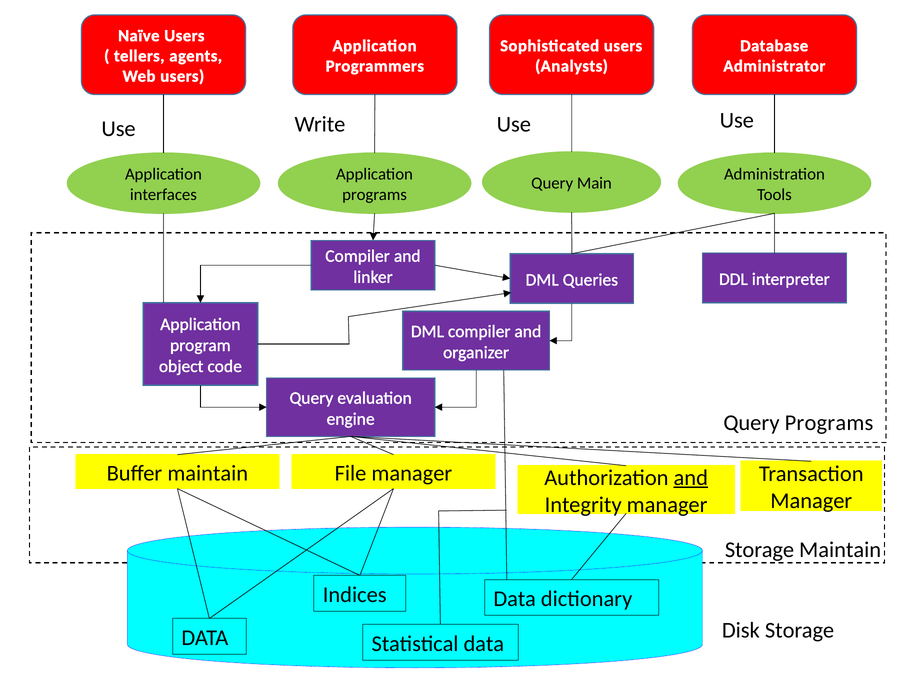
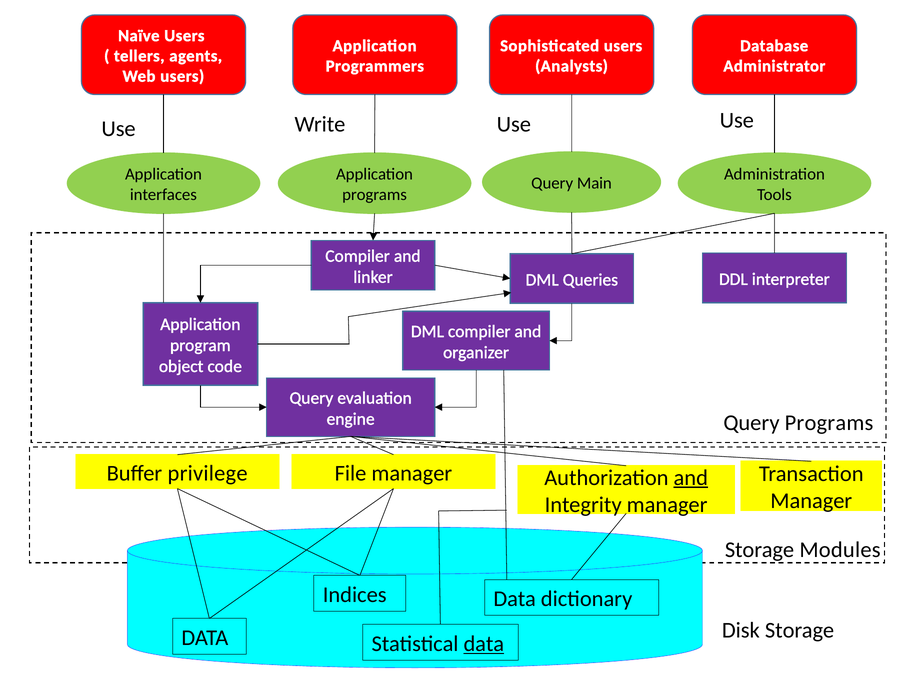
Buffer maintain: maintain -> privilege (208, 473)
Storage Maintain: Maintain -> Modules (840, 550)
data underline: none -> present (484, 644)
